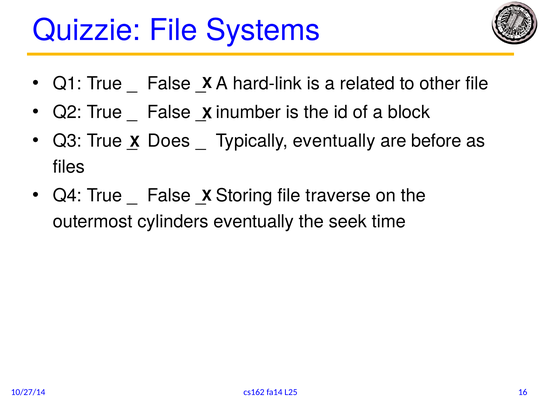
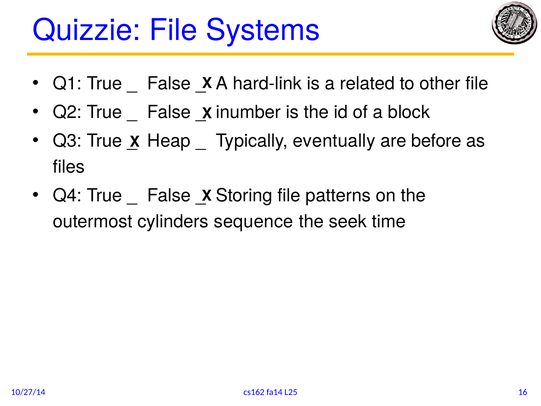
Does: Does -> Heap (169, 141)
traverse: traverse -> patterns (338, 195)
cylinders eventually: eventually -> sequence (254, 221)
